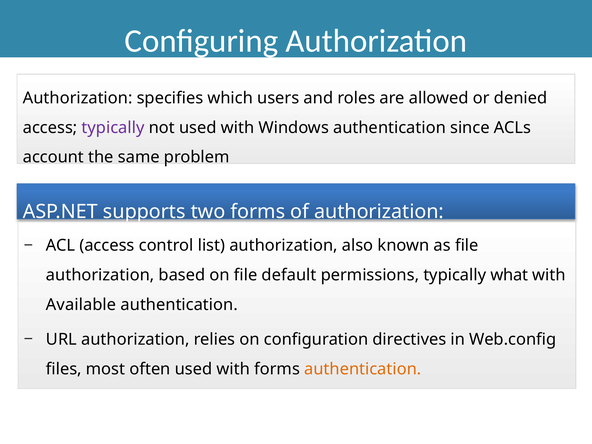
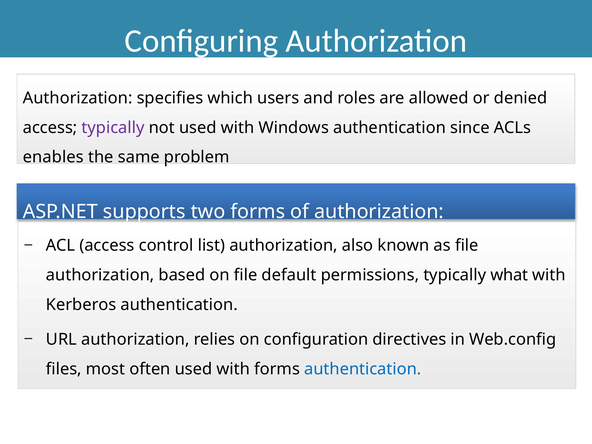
account: account -> enables (53, 157)
Available: Available -> Kerberos (81, 305)
authentication colour: orange -> blue (363, 369)
